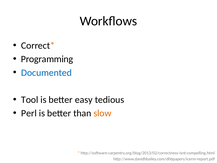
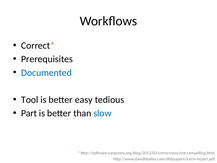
Programming: Programming -> Prerequisites (47, 59)
Perl: Perl -> Part (29, 113)
slow colour: orange -> blue (102, 113)
